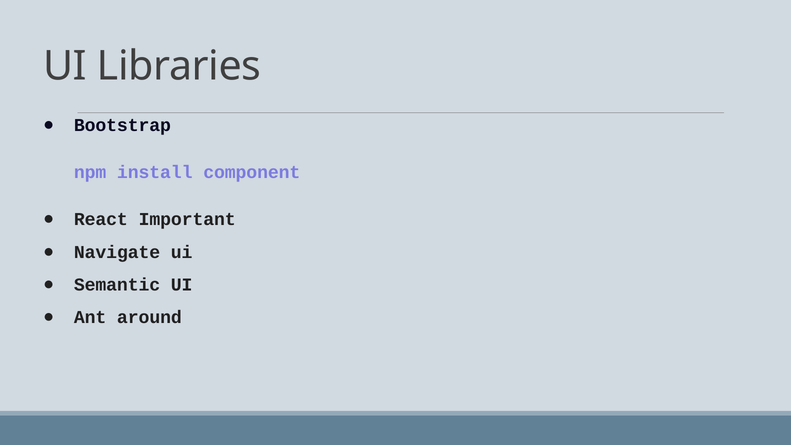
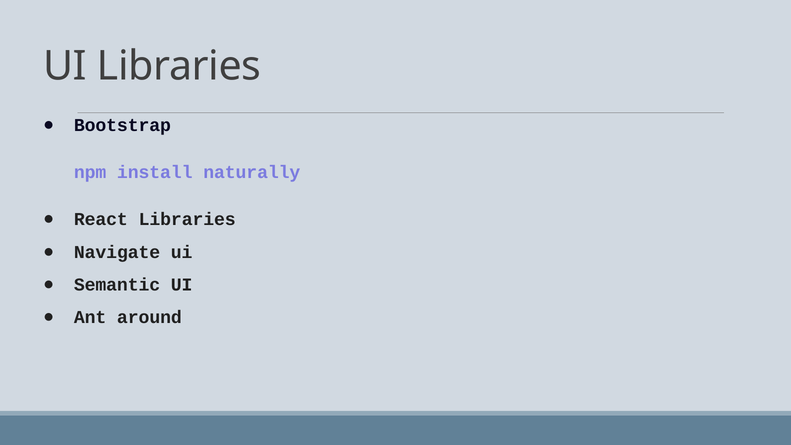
component: component -> naturally (252, 172)
React Important: Important -> Libraries (187, 219)
